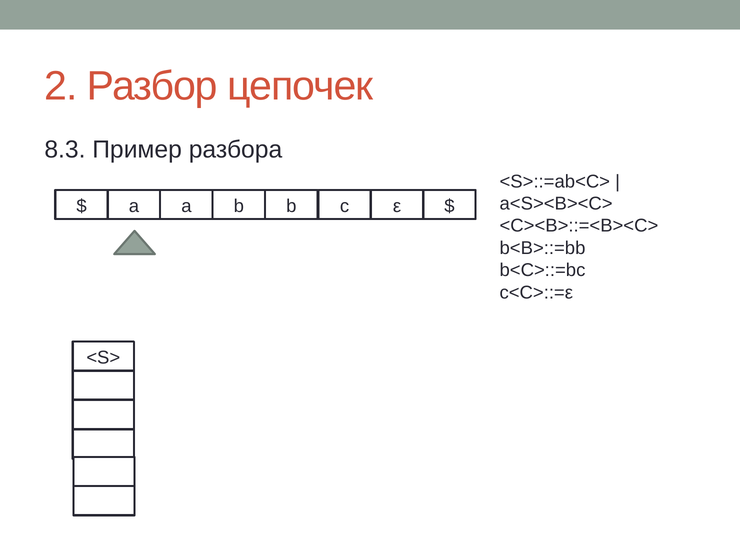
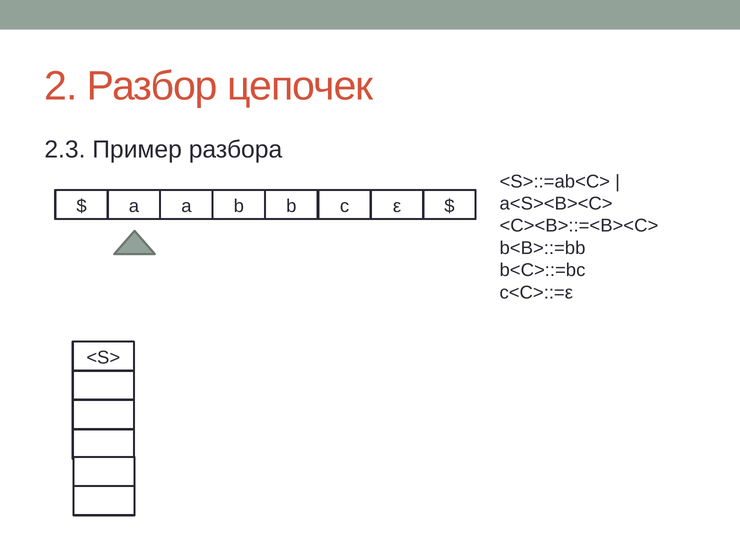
8.3: 8.3 -> 2.3 (65, 150)
